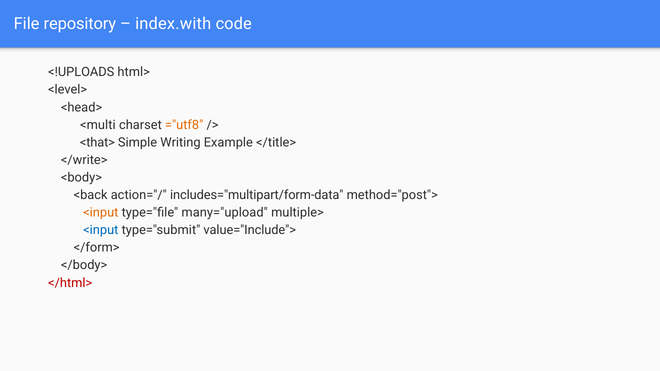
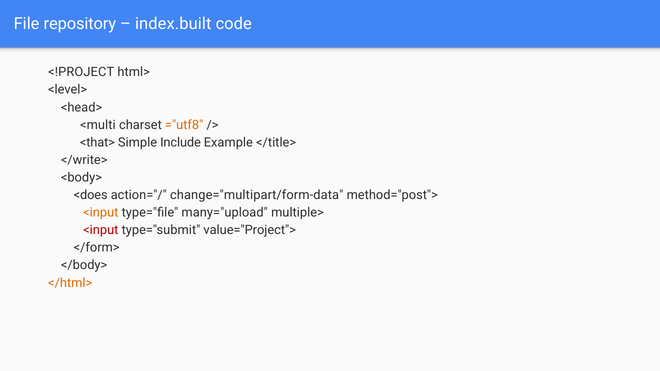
index.with: index.with -> index.built (173, 24)
<!UPLOADS: <!UPLOADS -> <!PROJECT (81, 72)
Writing: Writing -> Include (180, 142)
<back: <back -> <does (91, 195)
includes="multipart/form-data: includes="multipart/form-data -> change="multipart/form-data (257, 195)
<input colour: blue -> red (101, 230)
value="Include">: value="Include"> -> value="Project"> (250, 230)
</html> colour: red -> orange (70, 283)
